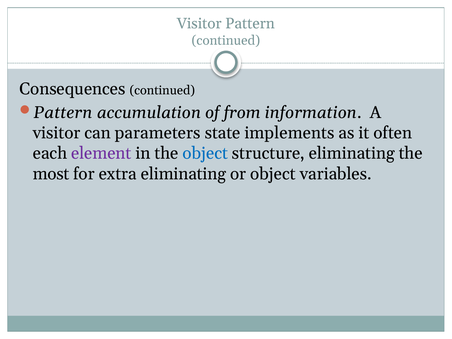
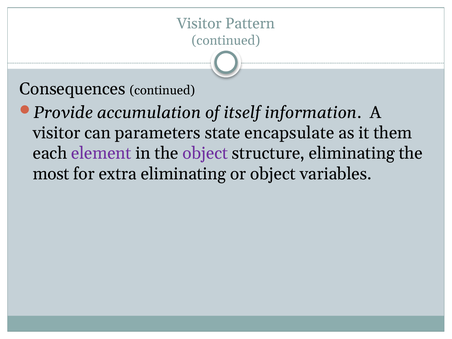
Pattern: Pattern -> Provide (63, 113)
from: from -> itself (242, 113)
implements: implements -> encapsulate (289, 133)
often: often -> them (393, 133)
object colour: blue -> purple (205, 153)
